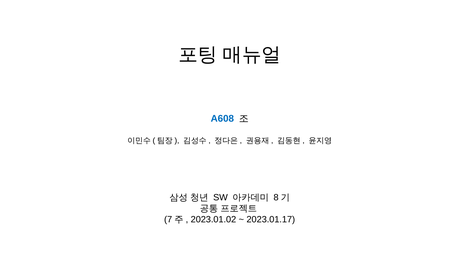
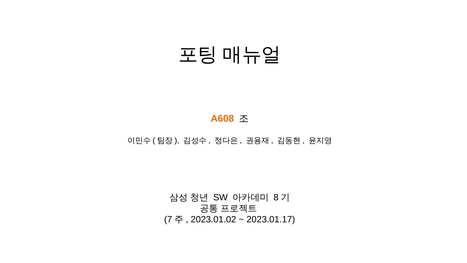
A608 colour: blue -> orange (222, 118)
